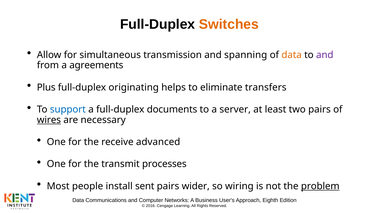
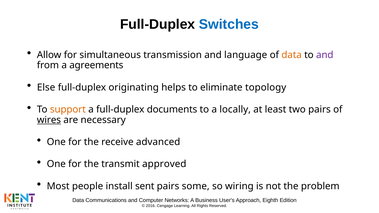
Switches colour: orange -> blue (229, 24)
spanning: spanning -> language (246, 55)
Plus: Plus -> Else (46, 87)
transfers: transfers -> topology (266, 87)
support colour: blue -> orange (68, 110)
server: server -> locally (235, 110)
processes: processes -> approved (164, 164)
wider: wider -> some (196, 186)
problem underline: present -> none (320, 186)
